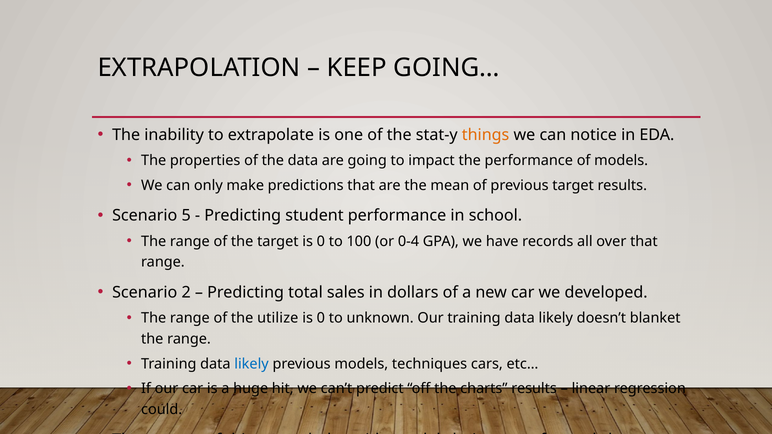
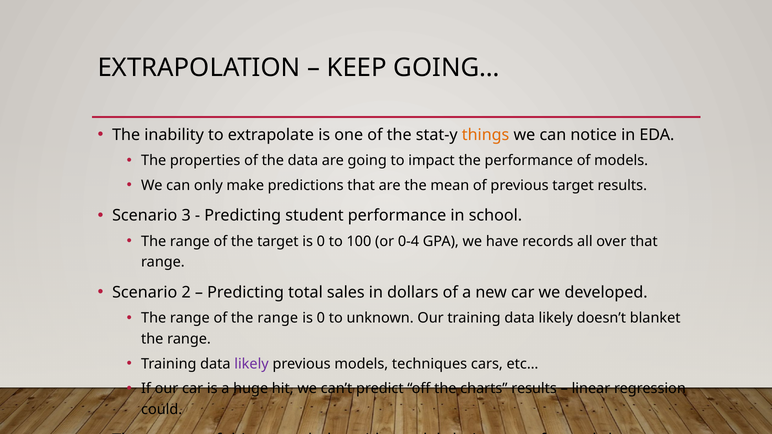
5: 5 -> 3 (186, 216)
of the utilize: utilize -> range (278, 318)
likely colour: blue -> purple (252, 364)
